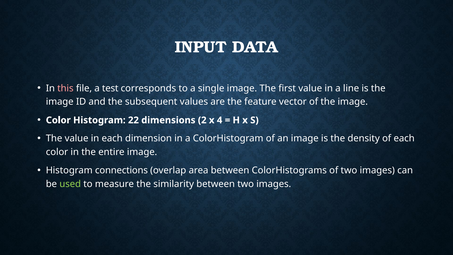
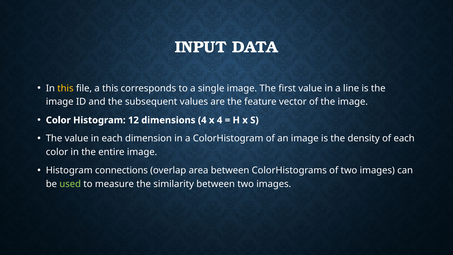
this colour: pink -> yellow (65, 88)
a test: test -> this (110, 88)
22: 22 -> 12 (133, 120)
dimensions 2: 2 -> 4 (202, 120)
